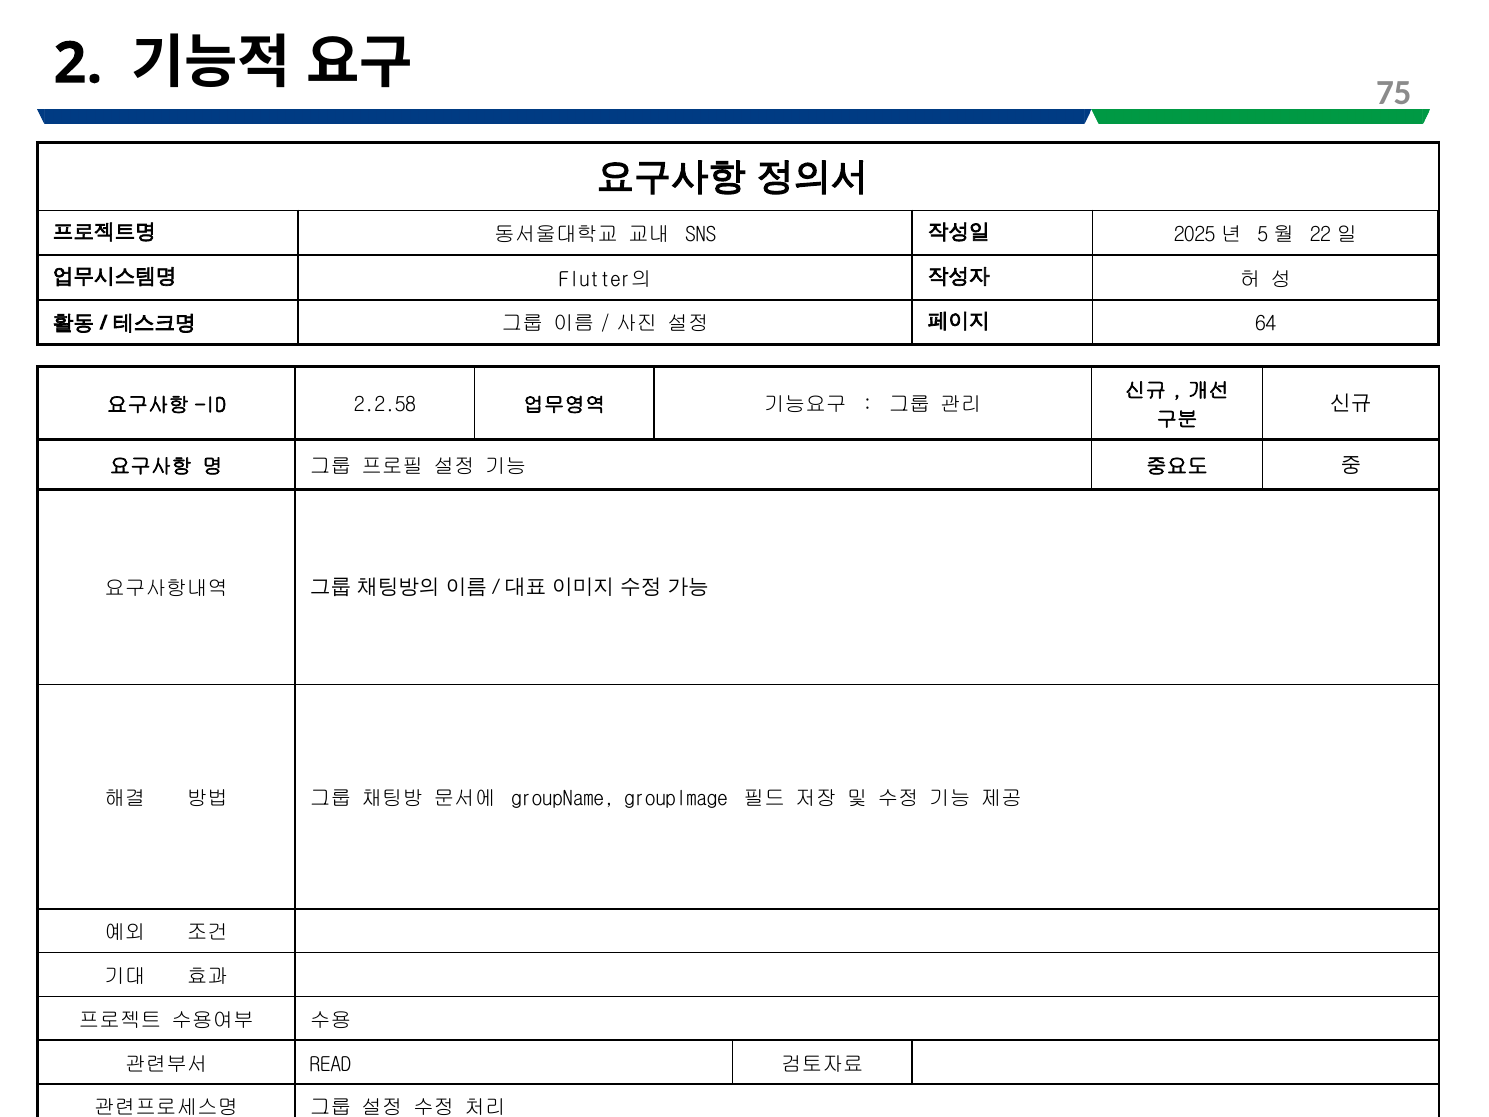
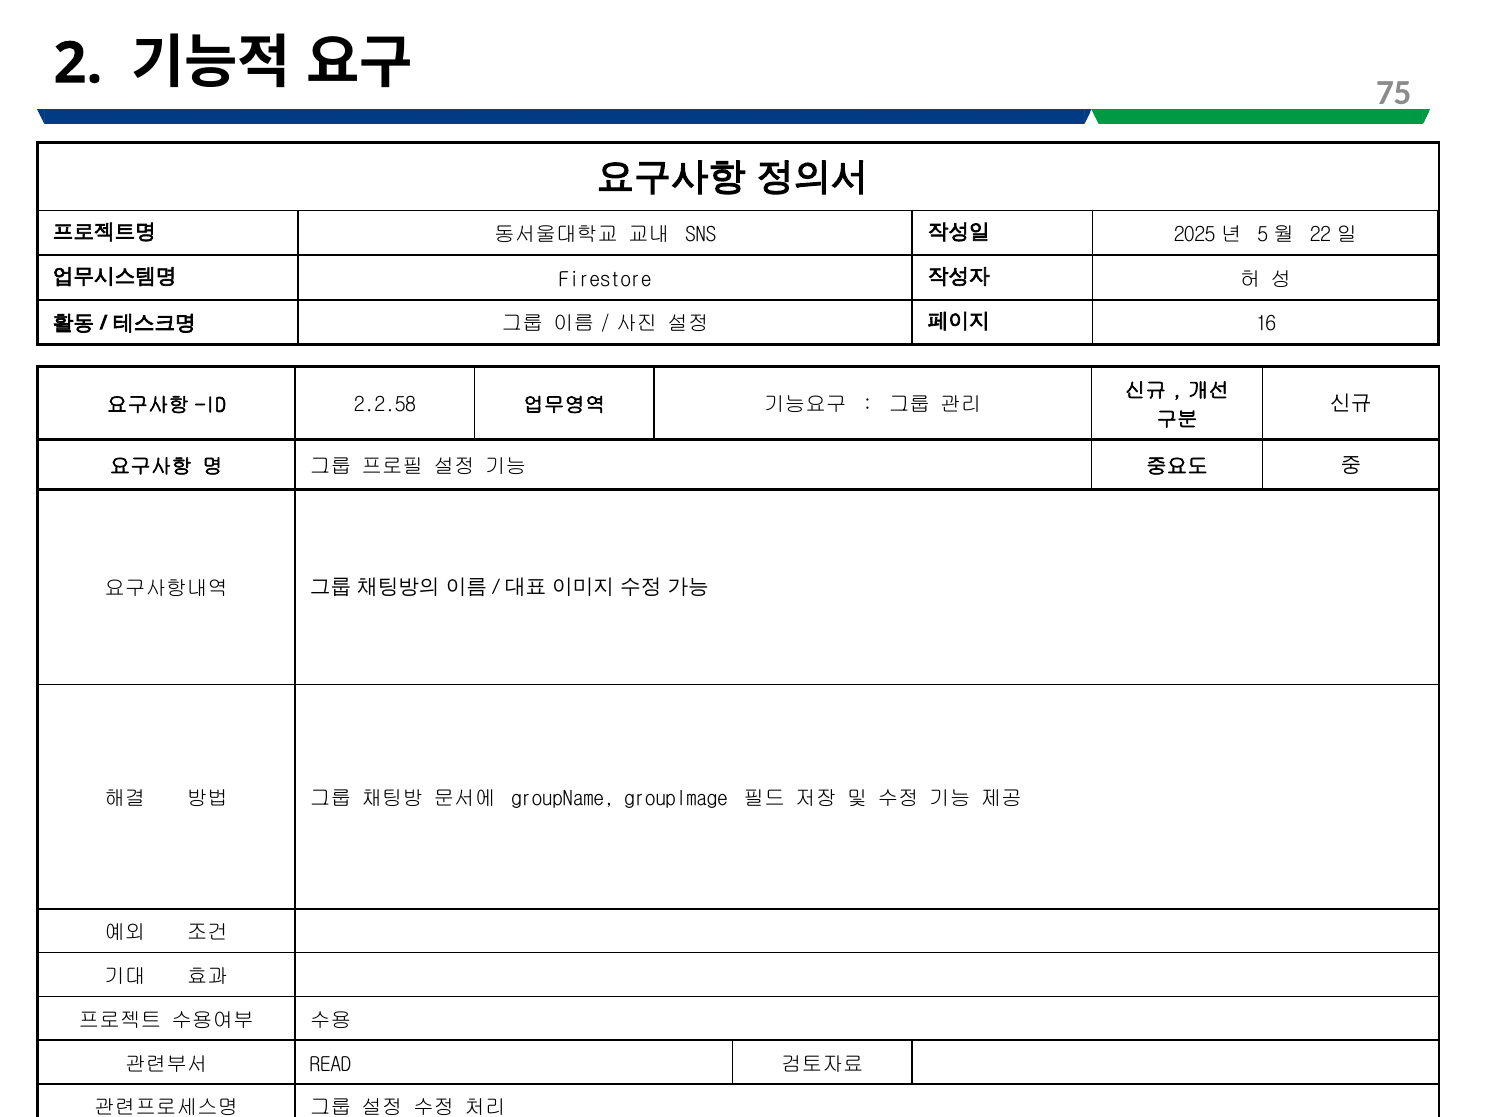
Flutter의: Flutter의 -> Firestore (605, 279)
64: 64 -> 16 (1266, 324)
